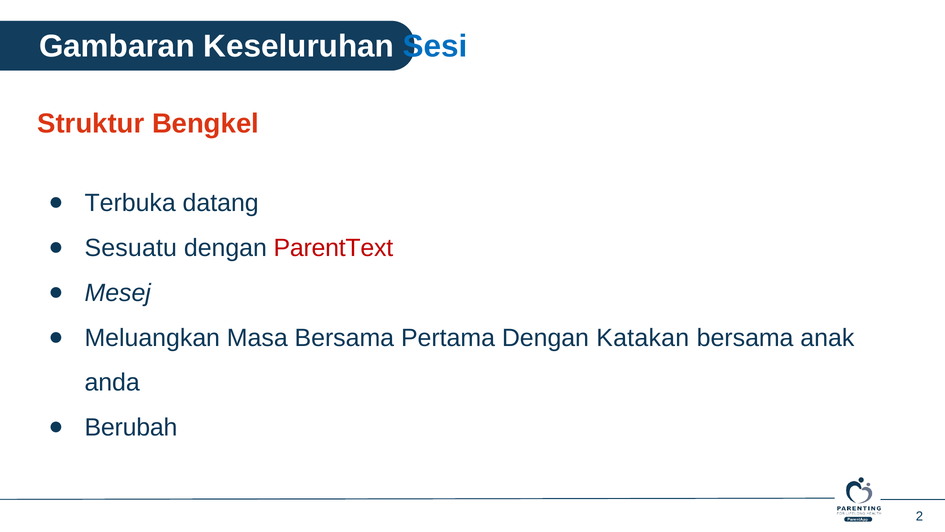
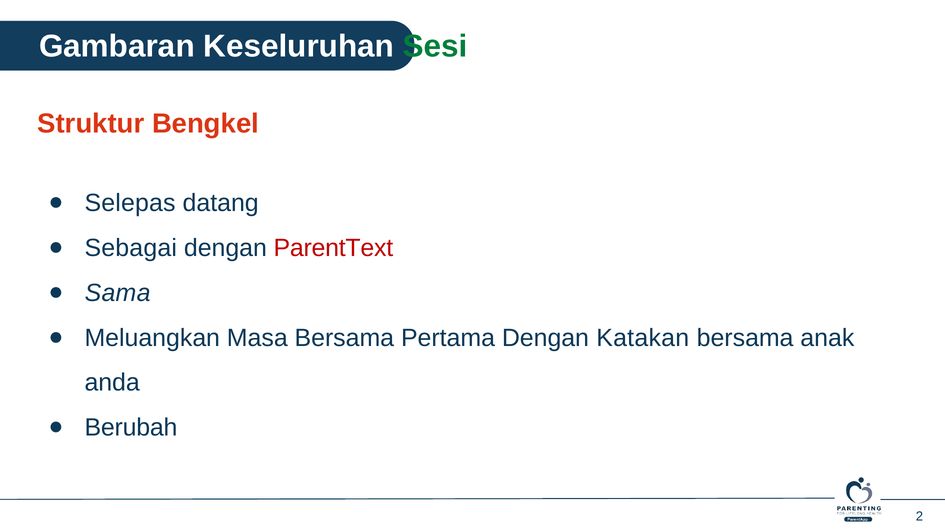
Sesi colour: blue -> green (435, 46)
Terbuka: Terbuka -> Selepas (130, 203)
Sesuatu: Sesuatu -> Sebagai (131, 248)
Mesej: Mesej -> Sama (118, 293)
